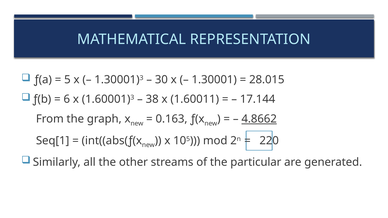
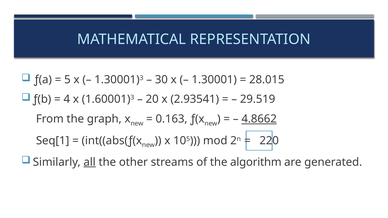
6: 6 -> 4 (67, 99)
38: 38 -> 20 (152, 99)
1.60011: 1.60011 -> 2.93541 (195, 99)
17.144: 17.144 -> 29.519 (258, 99)
all underline: none -> present (90, 162)
particular: particular -> algorithm (256, 162)
